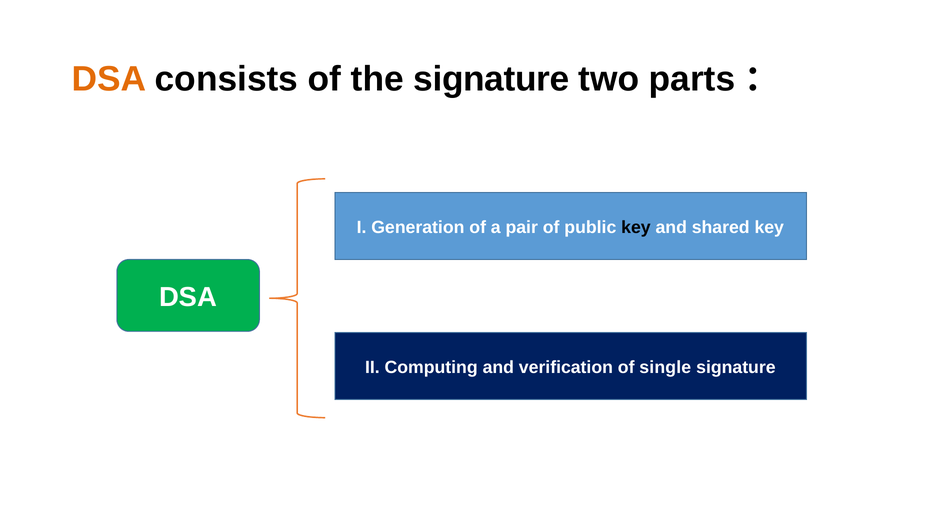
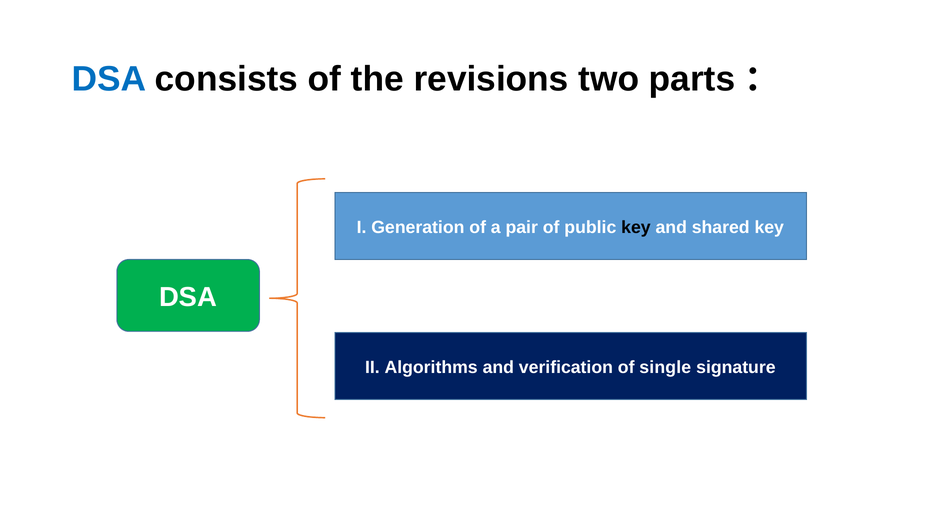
DSA colour: orange -> blue (109, 79)
the signature: signature -> revisions (491, 79)
Computing: Computing -> Algorithms (431, 367)
